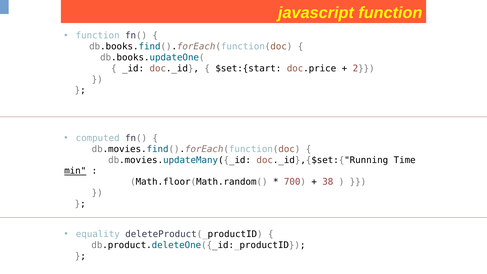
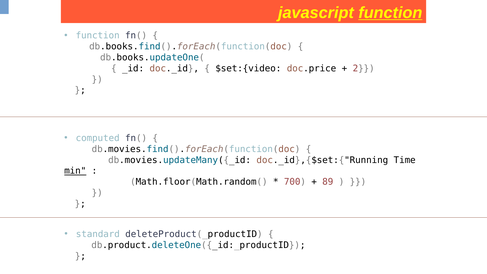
function underline: none -> present (390, 13)
$set:{start: $set:{start -> $set:{video (248, 68)
38: 38 -> 89 (328, 182)
equality: equality -> standard (98, 234)
